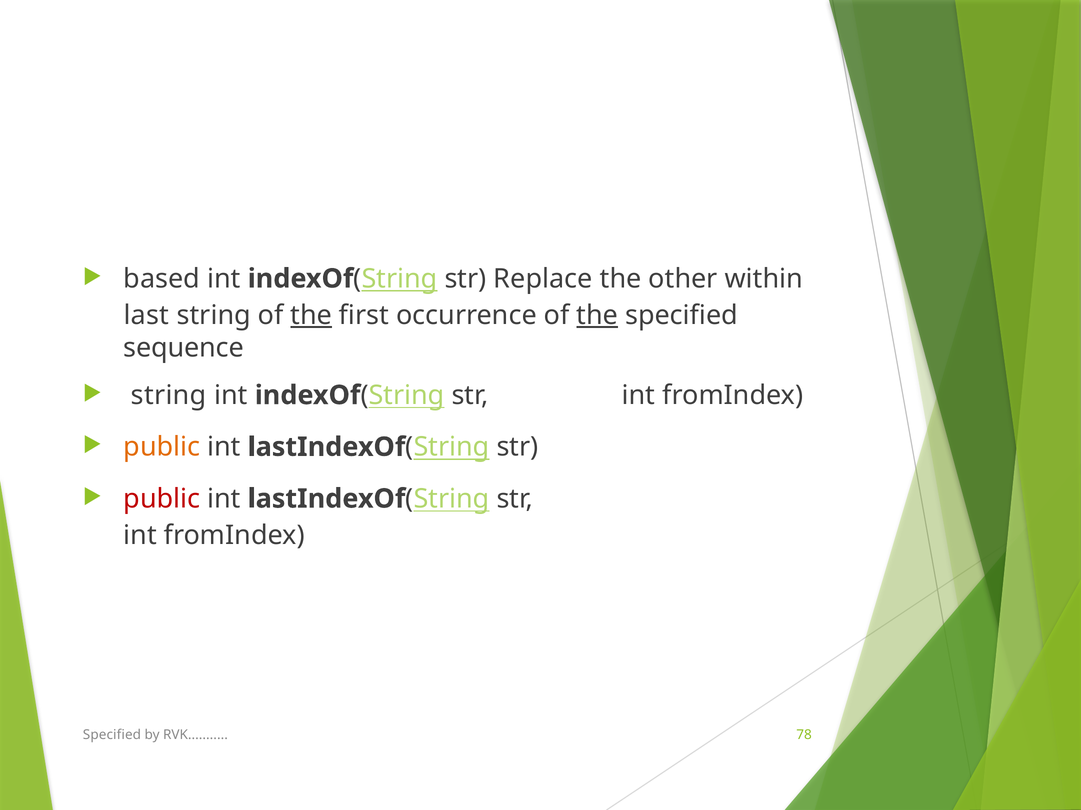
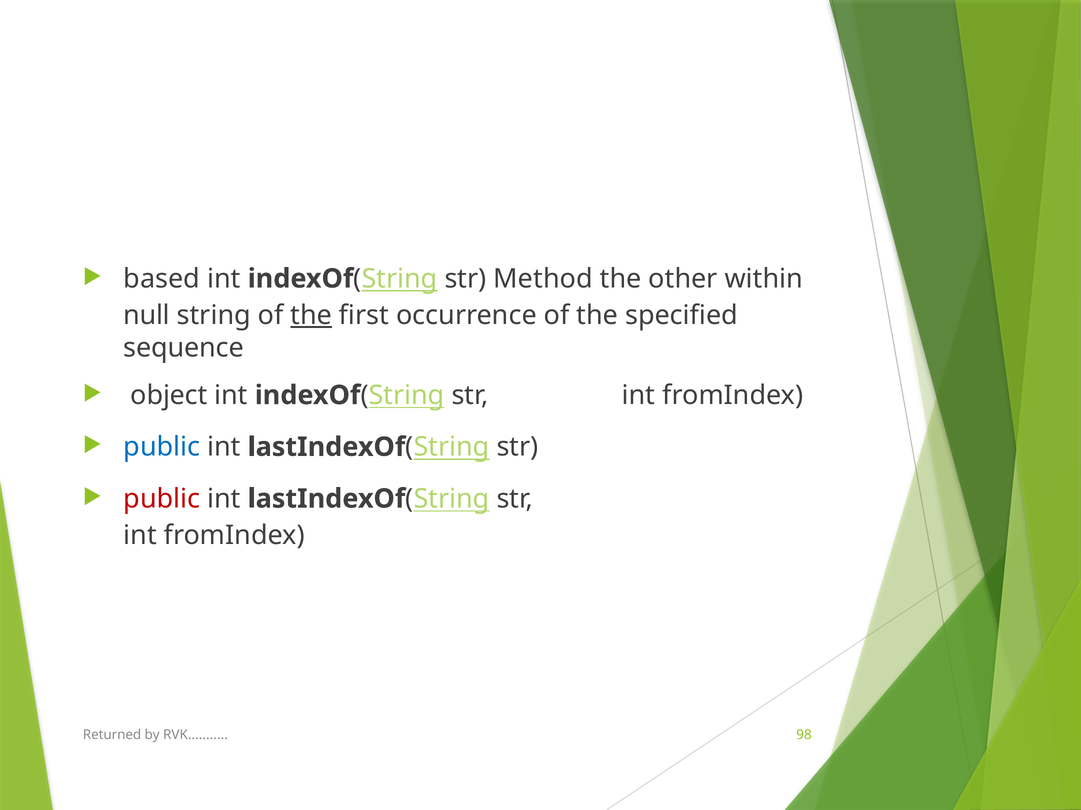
Replace: Replace -> Method (543, 279)
last: last -> null (147, 316)
the underline: present -> none (597, 316)
string: string -> object (169, 396)
public colour: orange -> blue (162, 447)
Specified: Specified -> Returned (112, 736)
78: 78 -> 98 (804, 736)
